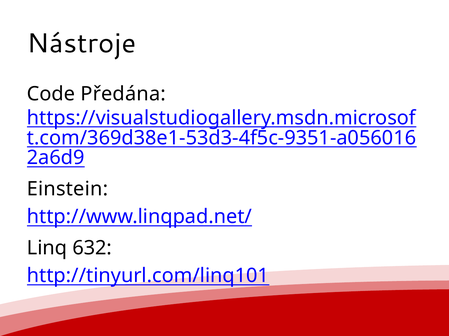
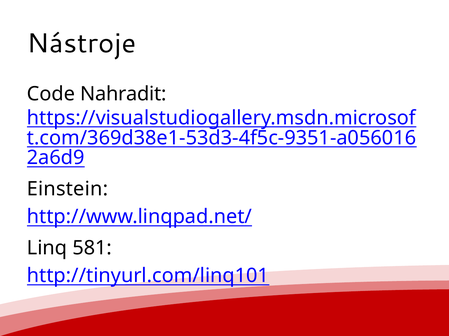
Předána: Předána -> Nahradit (123, 94)
632: 632 -> 581 (92, 248)
